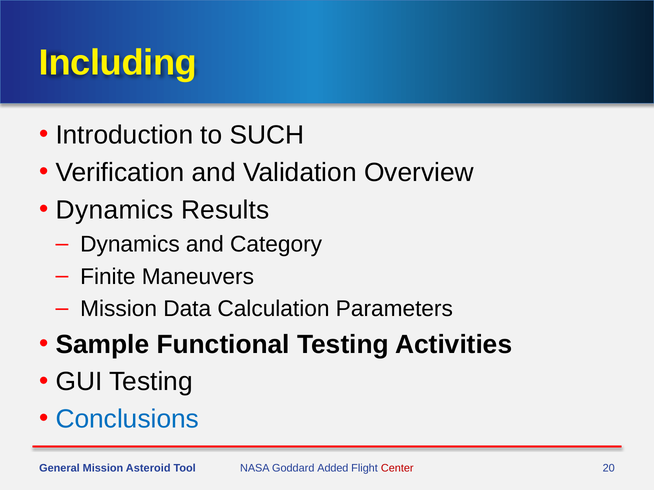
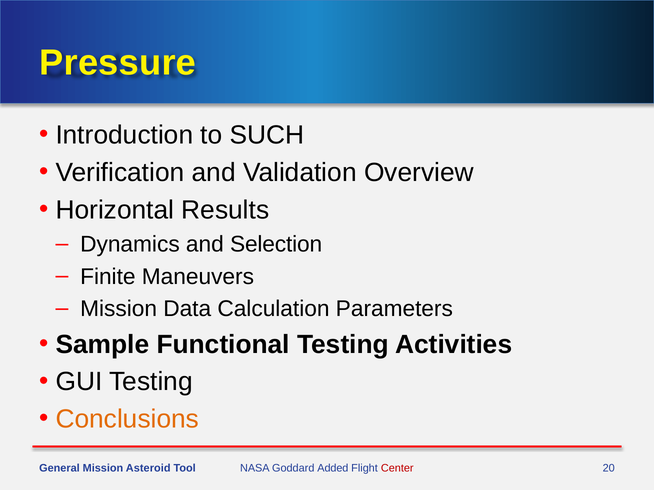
Including: Including -> Pressure (118, 63)
Dynamics: Dynamics -> Horizontal (115, 210)
Category: Category -> Selection (276, 245)
Conclusions colour: blue -> orange (127, 420)
